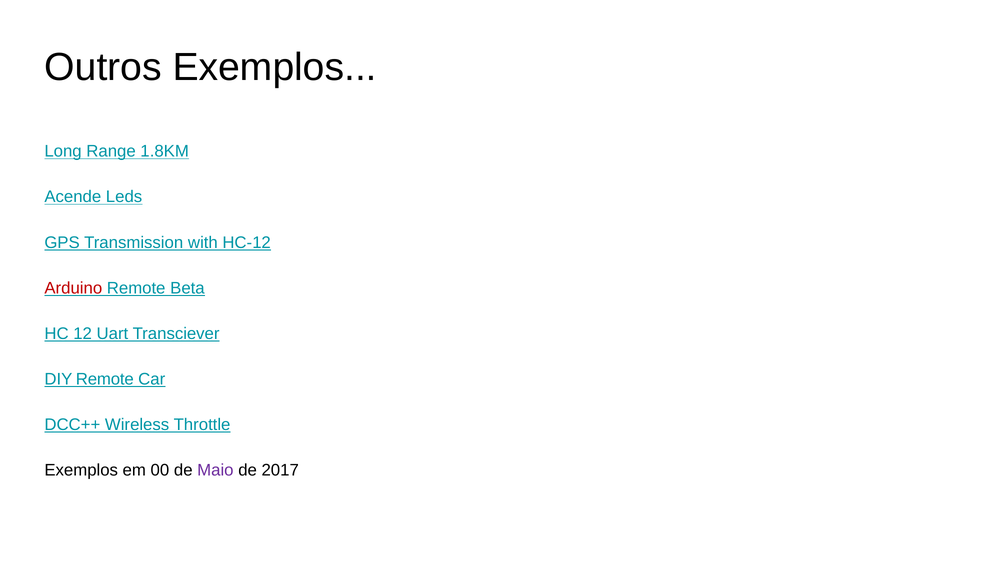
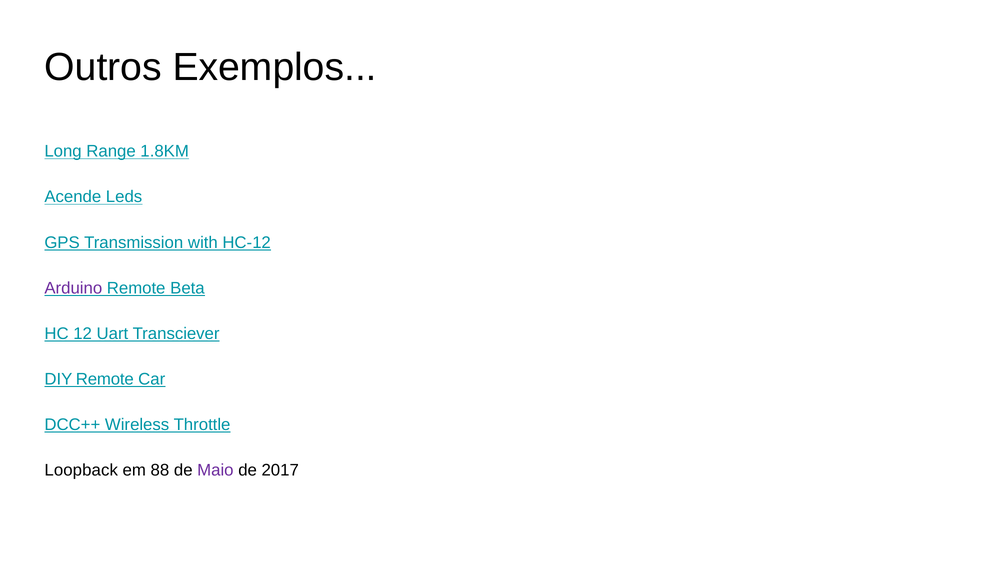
Arduino colour: red -> purple (73, 288)
Exemplos: Exemplos -> Loopback (81, 470)
00: 00 -> 88 (160, 470)
